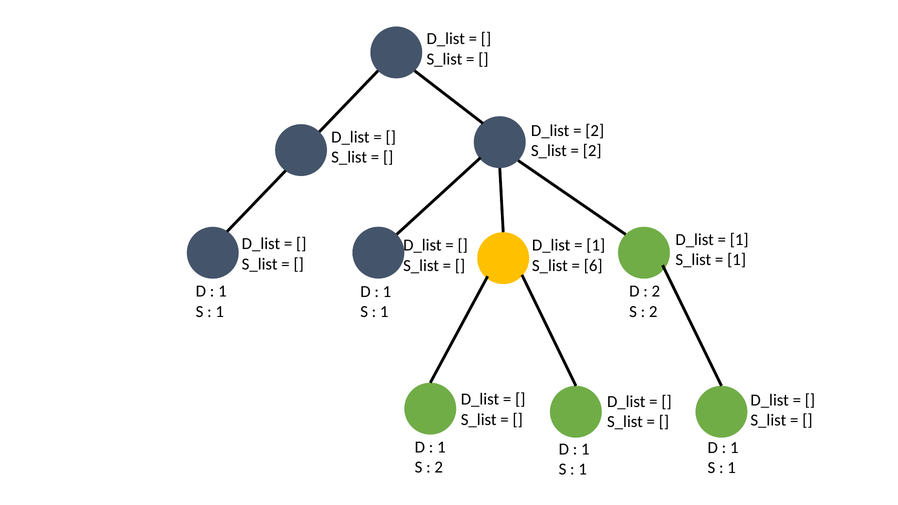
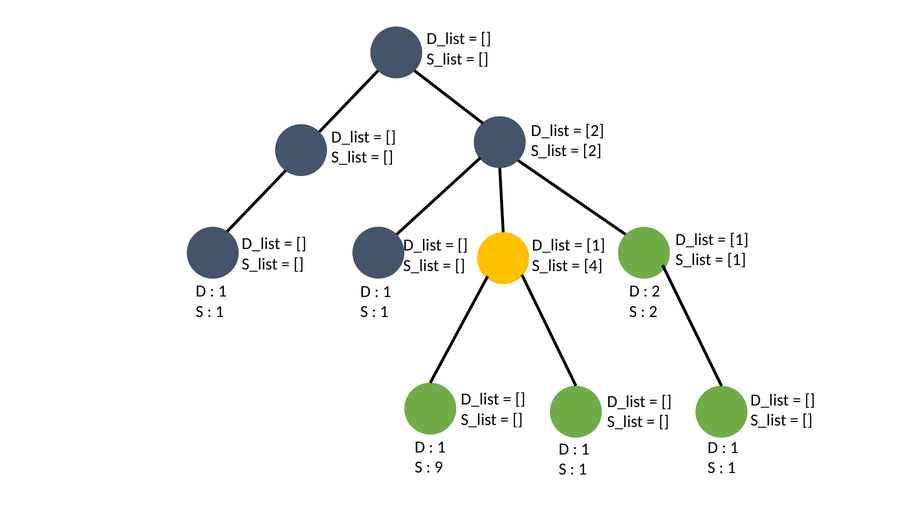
6: 6 -> 4 (593, 266)
2: 2 -> 9 (439, 467)
